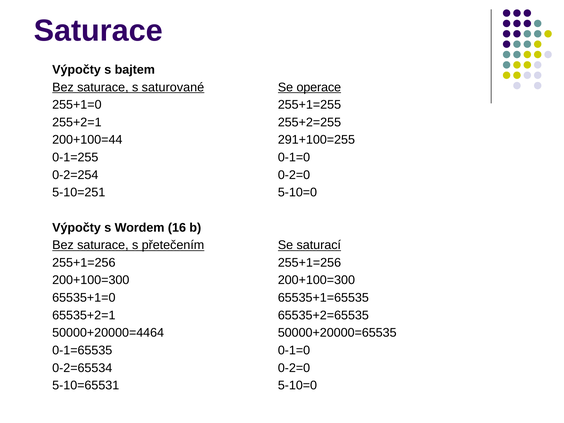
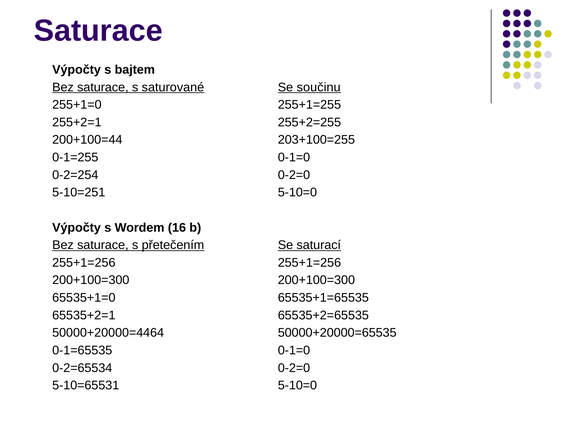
operace: operace -> součinu (319, 87)
291+100=255: 291+100=255 -> 203+100=255 (316, 140)
